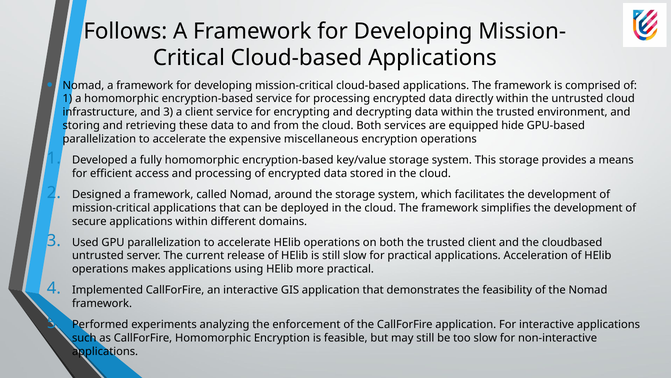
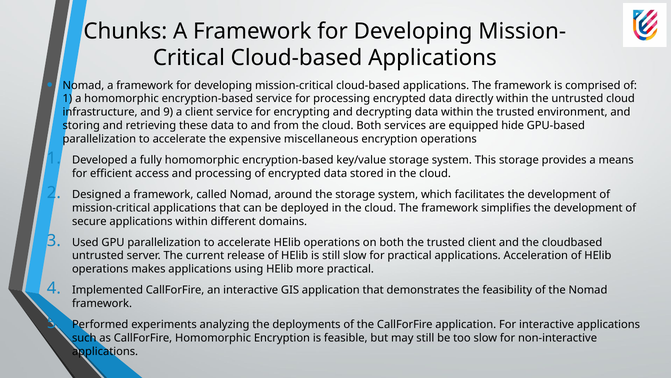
Follows: Follows -> Chunks (125, 31)
and 3: 3 -> 9 (168, 112)
enforcement: enforcement -> deployments (306, 324)
